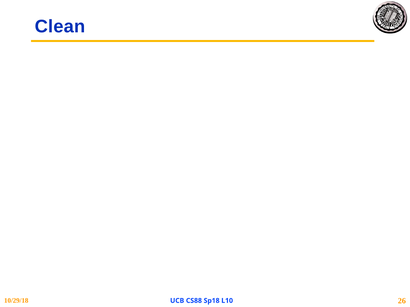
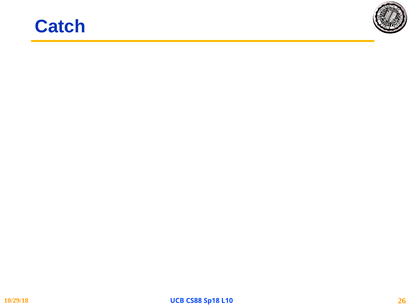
Clean: Clean -> Catch (60, 27)
